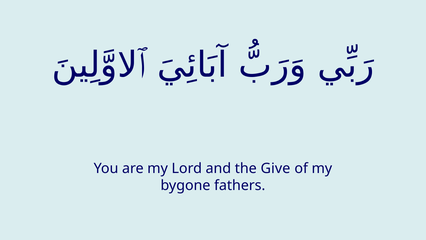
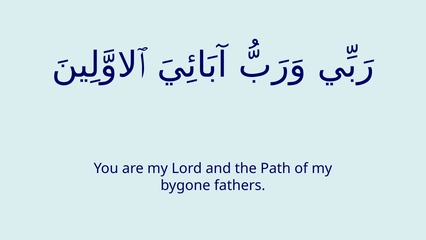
Give: Give -> Path (276, 168)
